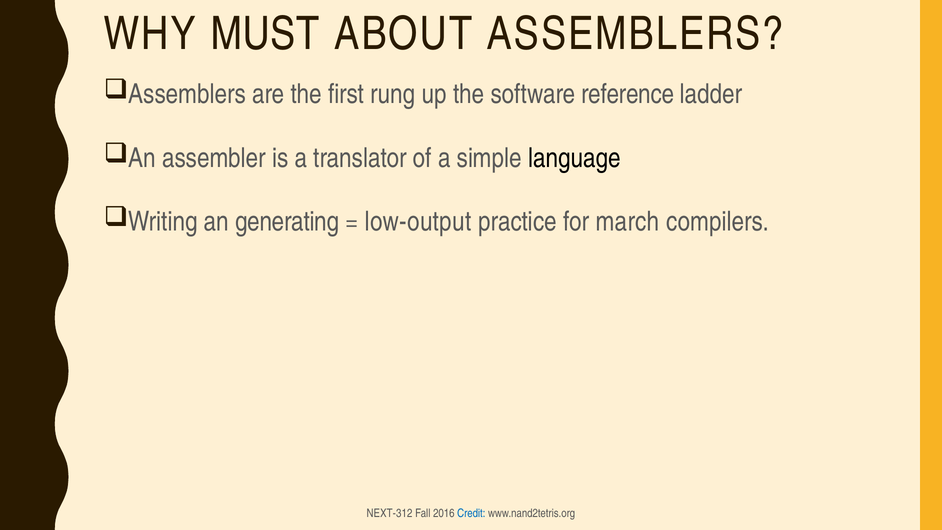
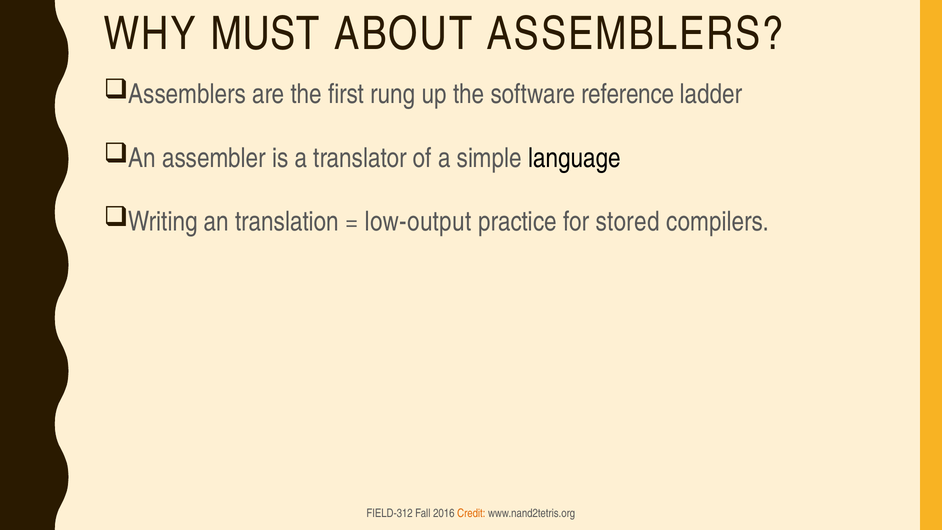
generating: generating -> translation (287, 222)
march: march -> stored (628, 222)
NEXT-312: NEXT-312 -> FIELD-312 (390, 513)
Credit colour: blue -> orange (471, 513)
